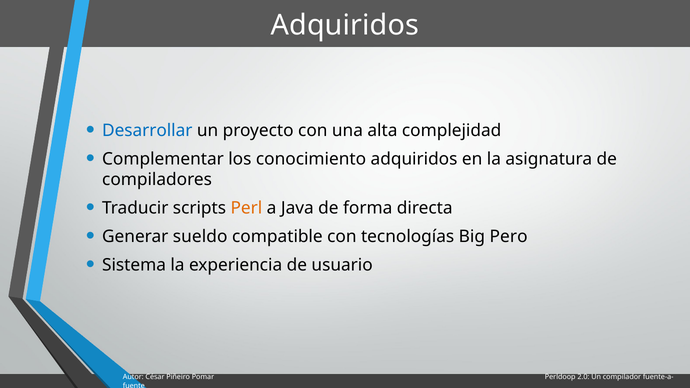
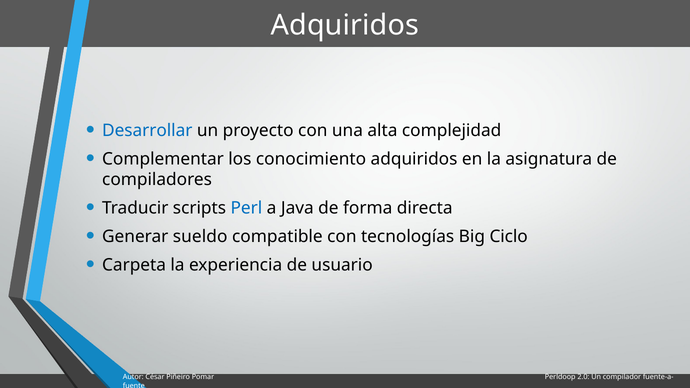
Perl colour: orange -> blue (246, 208)
Pero: Pero -> Ciclo (509, 236)
Sistema: Sistema -> Carpeta (134, 265)
